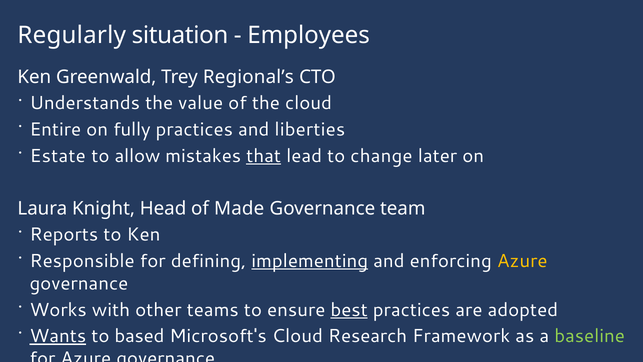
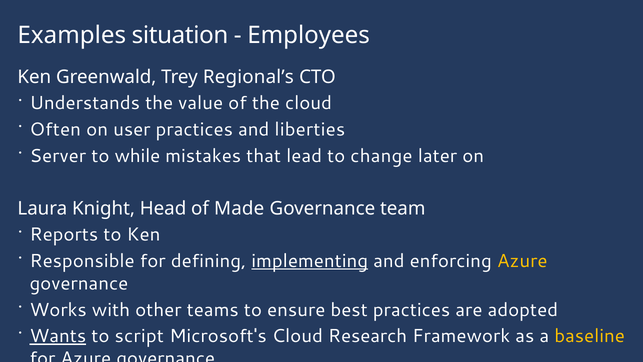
Regularly: Regularly -> Examples (72, 35)
Entire: Entire -> Often (55, 129)
fully: fully -> user (132, 129)
Estate: Estate -> Server (58, 156)
allow: allow -> while (137, 156)
that underline: present -> none (264, 156)
best underline: present -> none (349, 310)
based: based -> script (139, 336)
baseline colour: light green -> yellow (590, 336)
